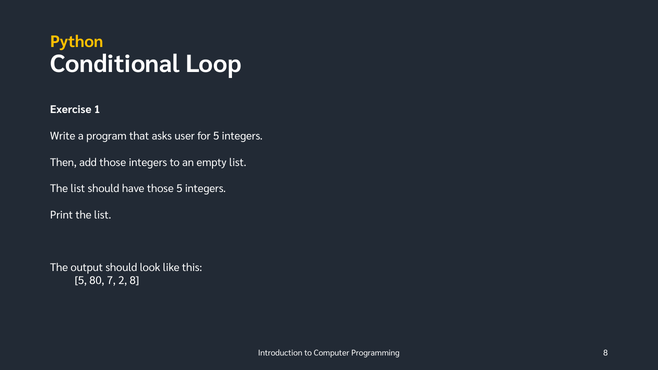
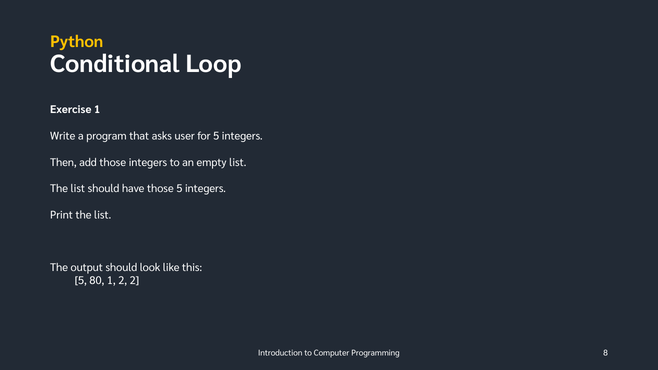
80 7: 7 -> 1 (111, 281)
2 8: 8 -> 2 (134, 281)
